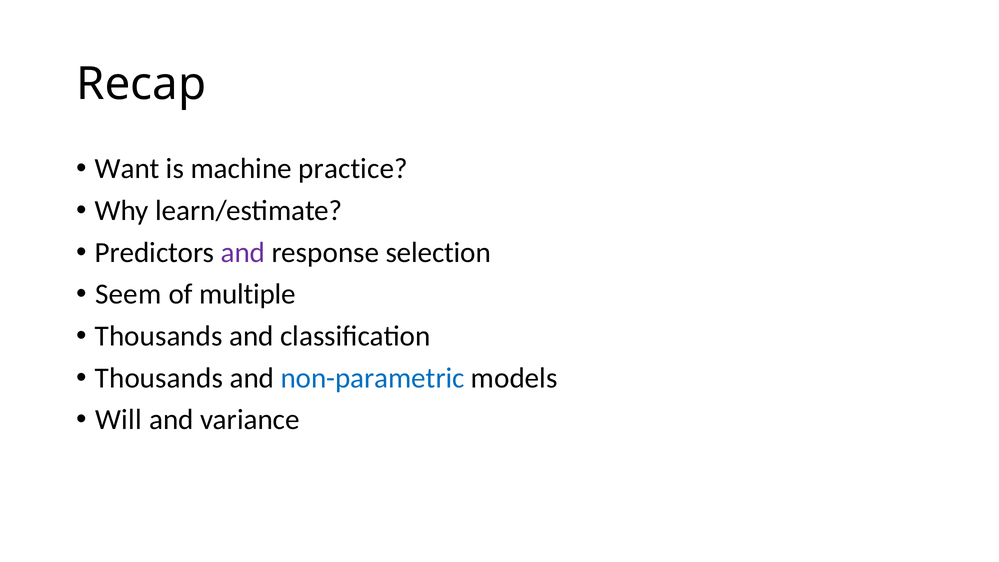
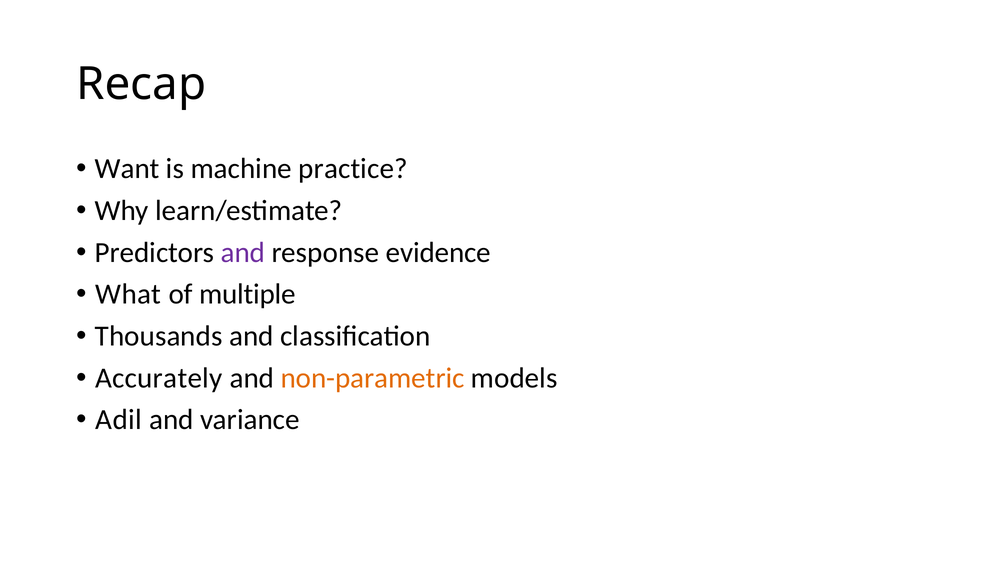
selection: selection -> evidence (438, 252)
Seem: Seem -> What (128, 294)
Thousands: Thousands -> Accurately (159, 378)
non-parametric colour: blue -> orange (373, 378)
Will: Will -> Adil (119, 420)
